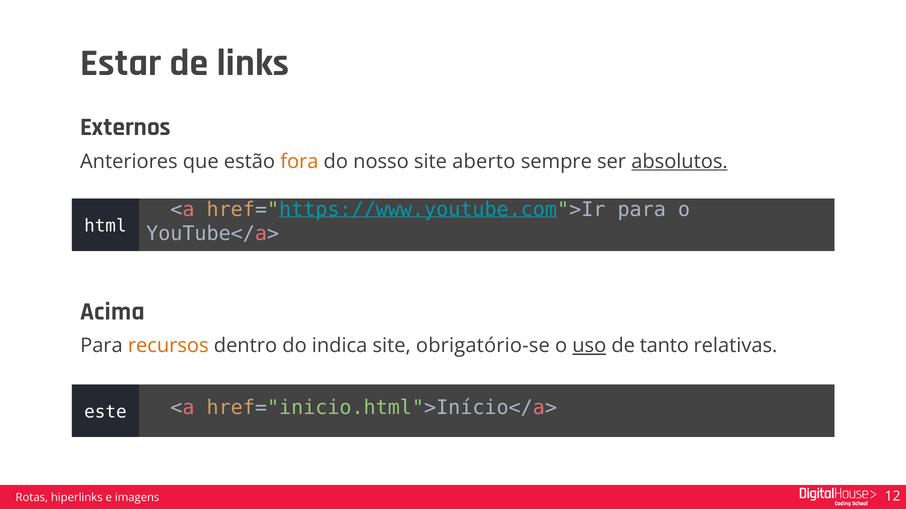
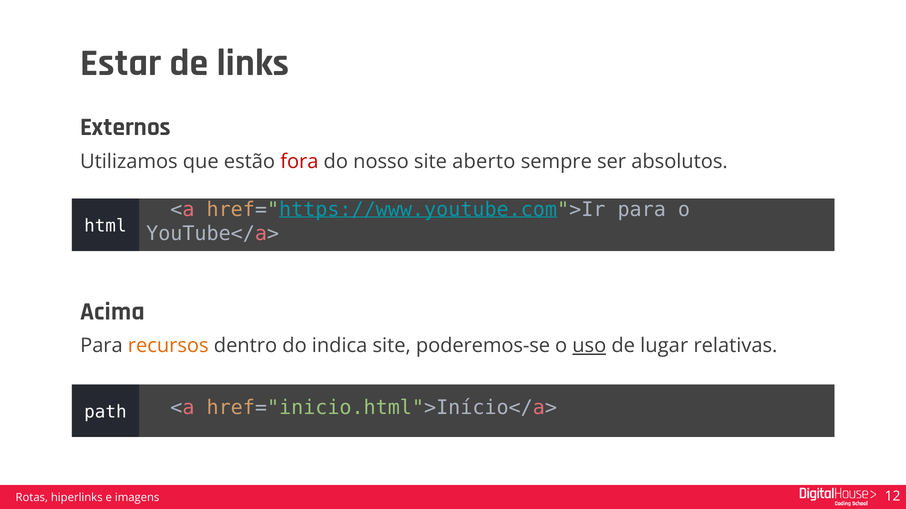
Anteriores: Anteriores -> Utilizamos (129, 162)
fora colour: orange -> red (299, 162)
absolutos underline: present -> none (679, 162)
obrigatório-se: obrigatório-se -> poderemos-se (483, 346)
tanto: tanto -> lugar (664, 346)
este: este -> path (105, 412)
